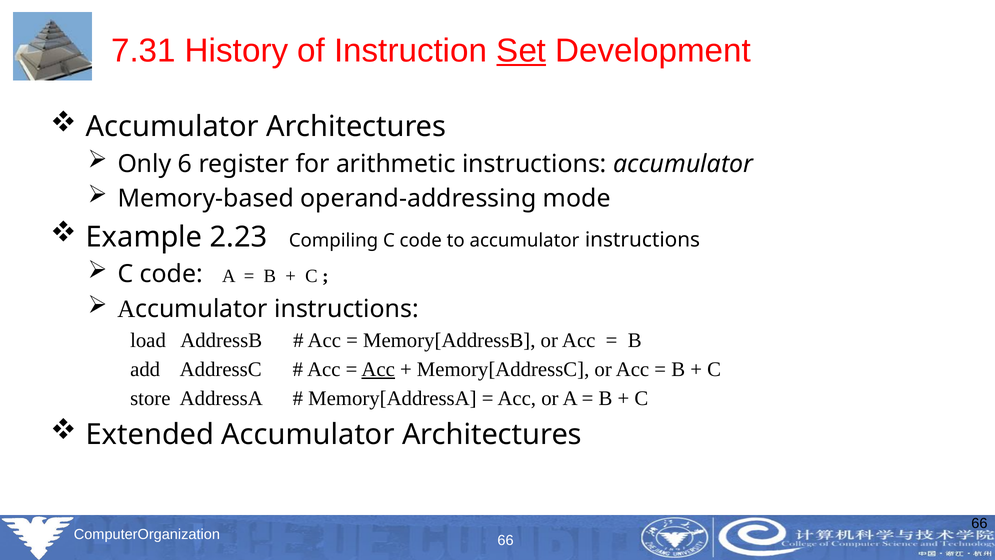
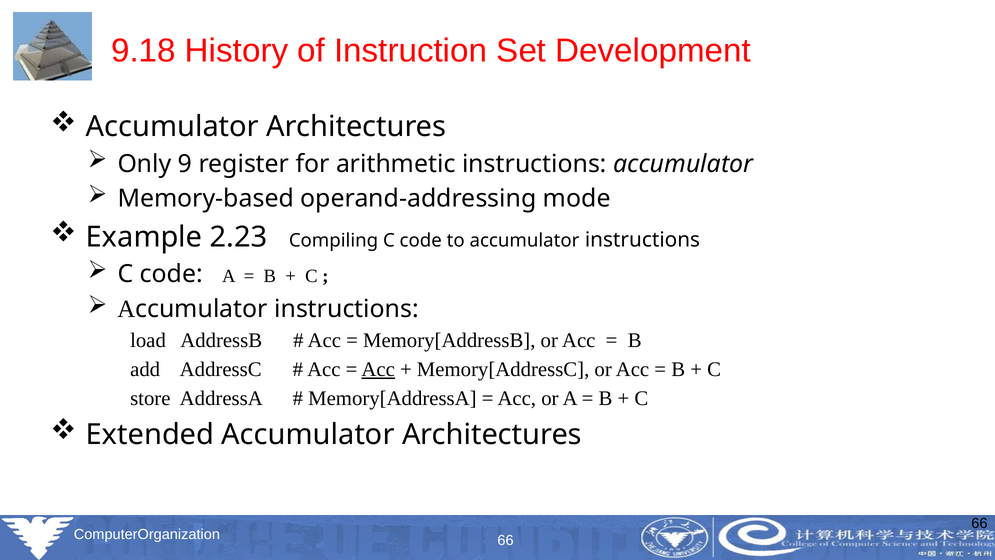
7.31: 7.31 -> 9.18 (144, 51)
Set underline: present -> none (521, 51)
6: 6 -> 9 (185, 164)
